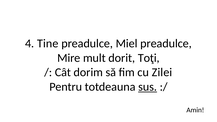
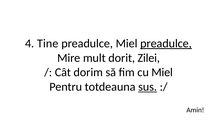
preadulce underline: none -> present (166, 43)
Toţi: Toţi -> Zilei (149, 58)
cu Zilei: Zilei -> Miel (162, 72)
